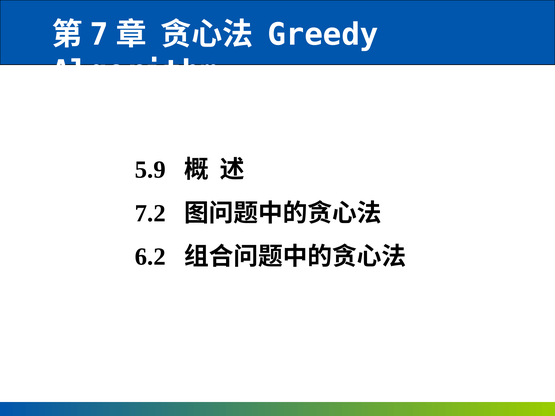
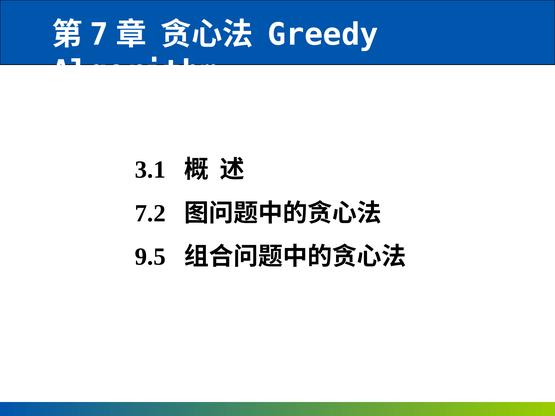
5.9: 5.9 -> 3.1 (150, 170)
6.2: 6.2 -> 9.5 (150, 257)
